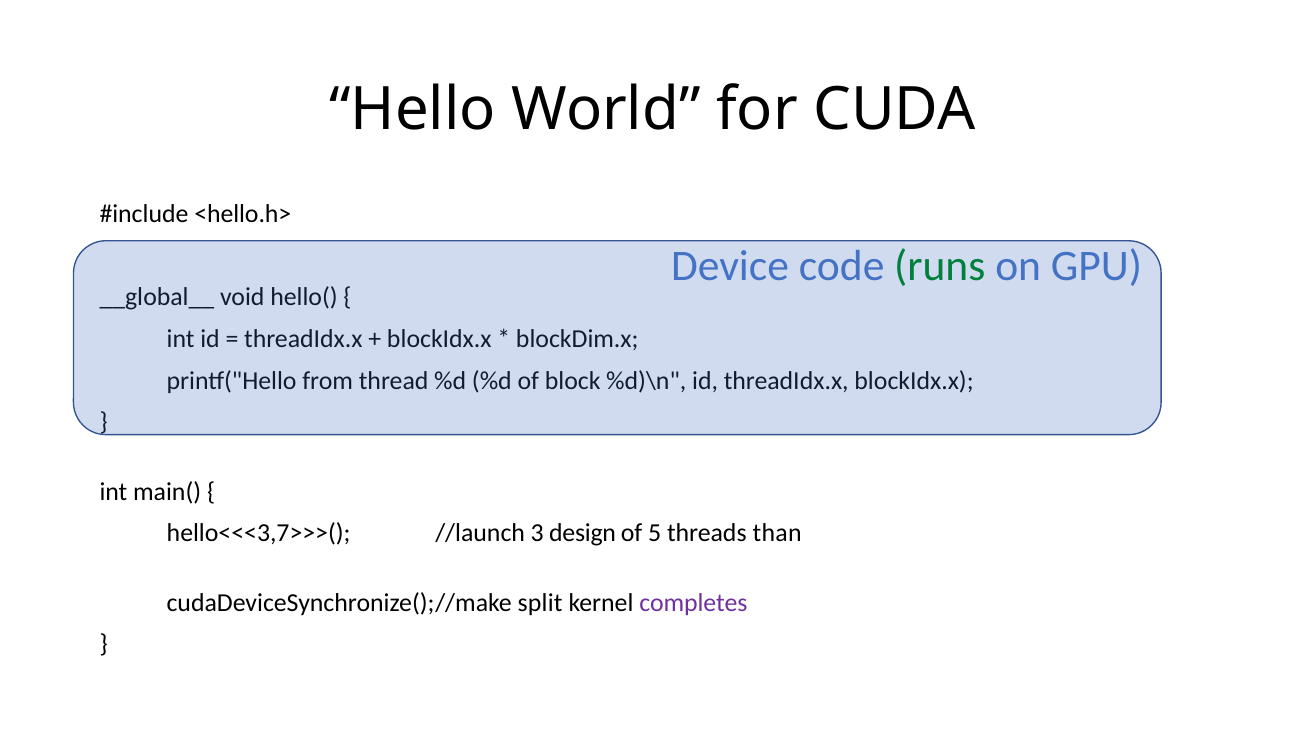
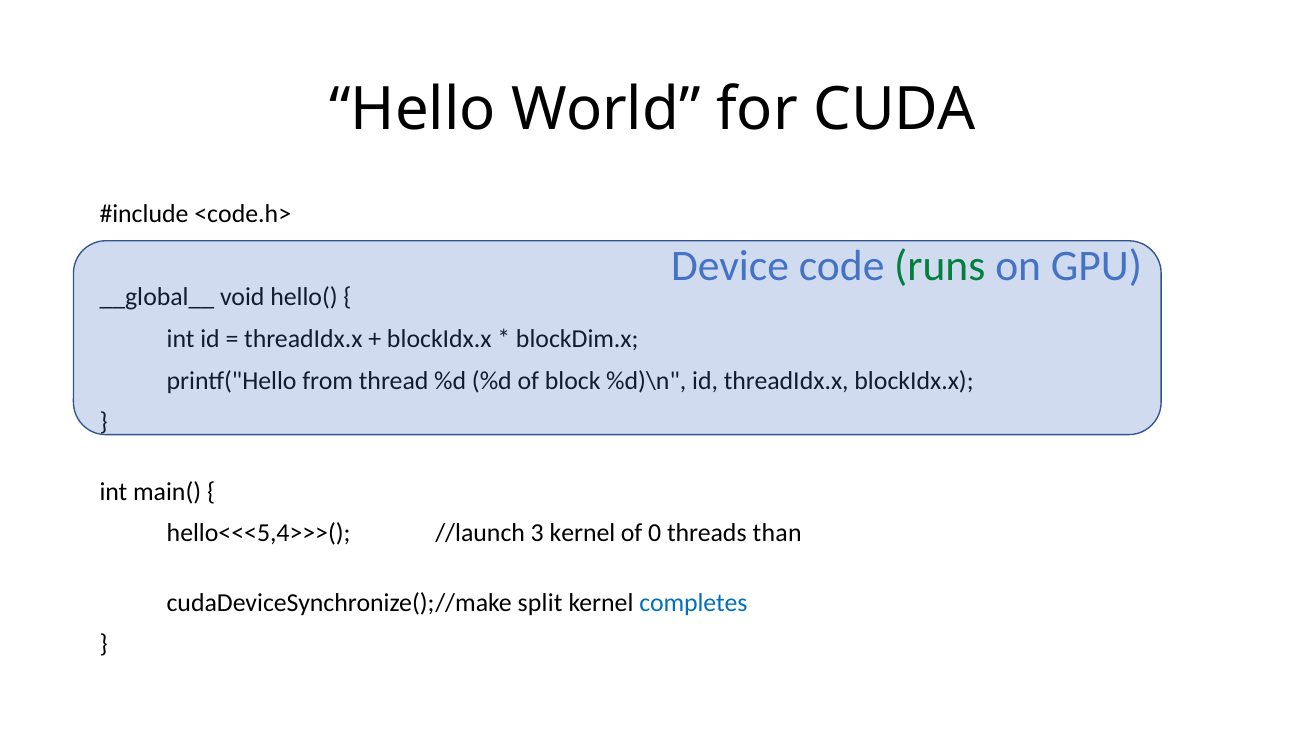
<hello.h>: <hello.h> -> <code.h> (243, 214)
hello<<<3,7>>>(: hello<<<3,7>>>( -> hello<<<5,4>>>( (259, 533)
3 design: design -> kernel (582, 533)
5: 5 -> 0 (655, 533)
completes colour: purple -> blue (693, 602)
